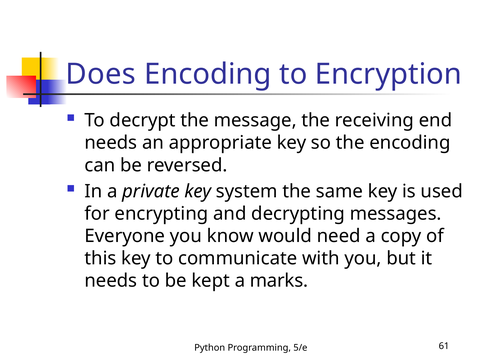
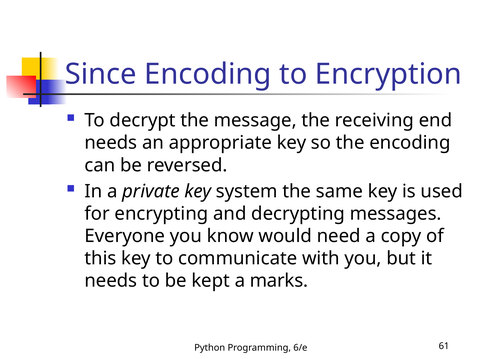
Does: Does -> Since (101, 74)
5/e: 5/e -> 6/e (300, 347)
